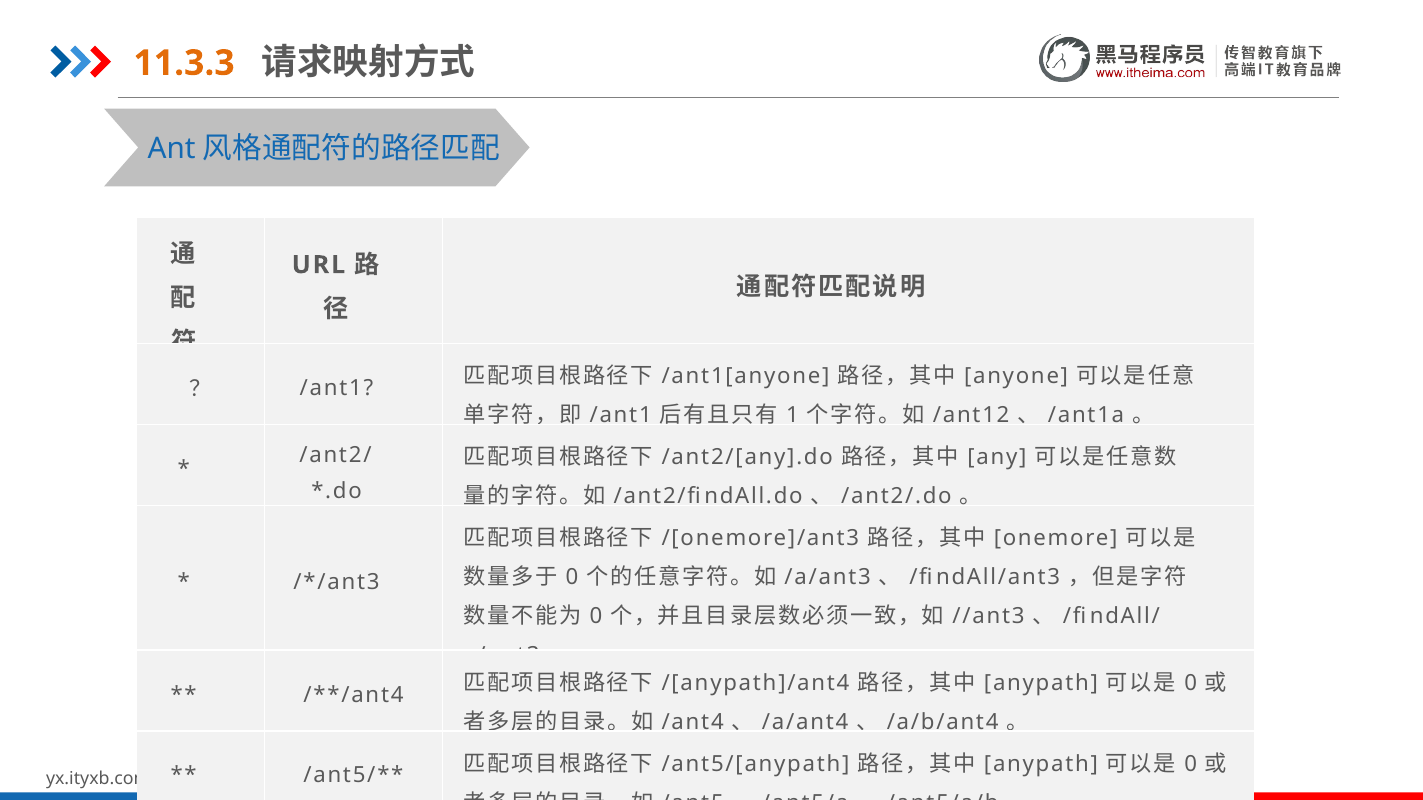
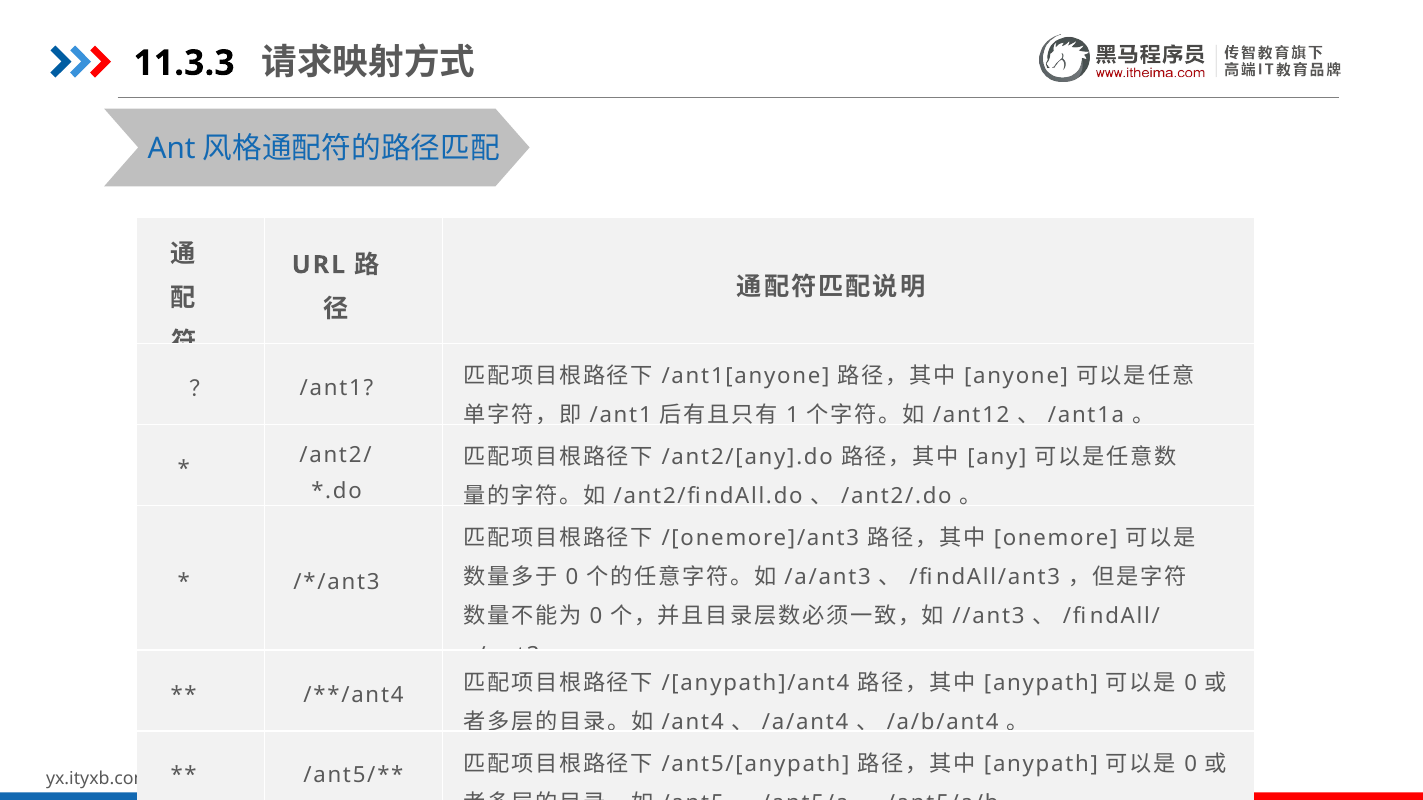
11.3.3 colour: orange -> black (184, 63)
